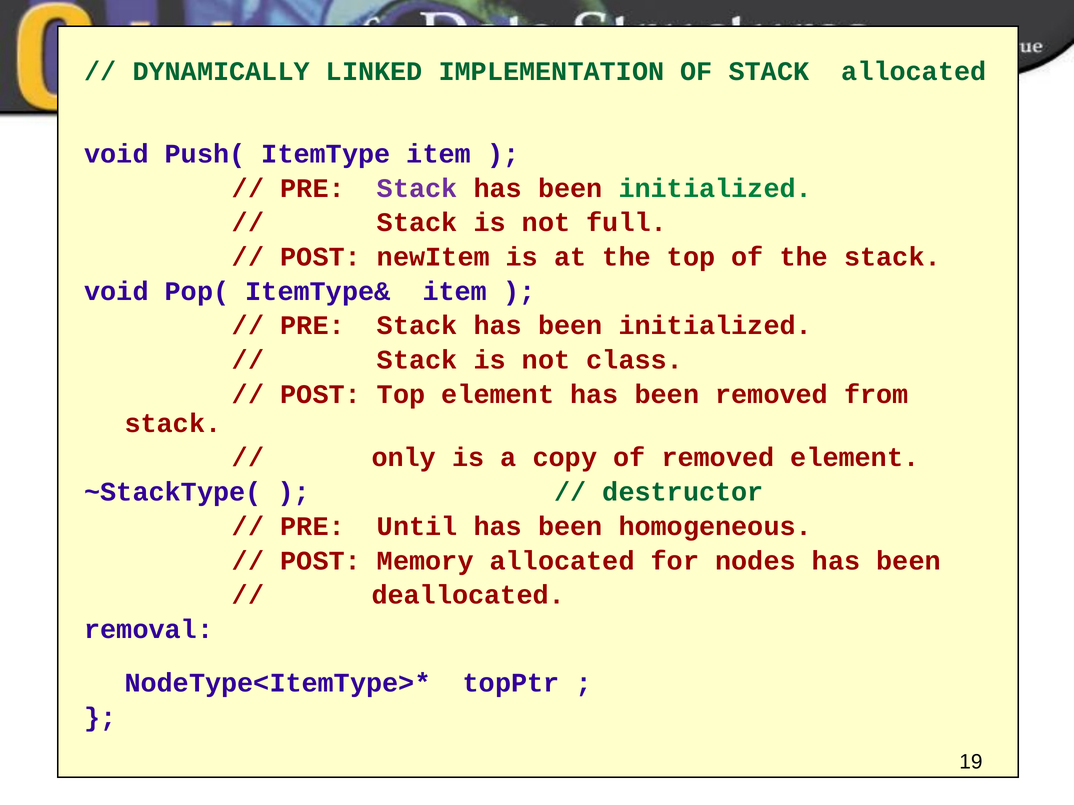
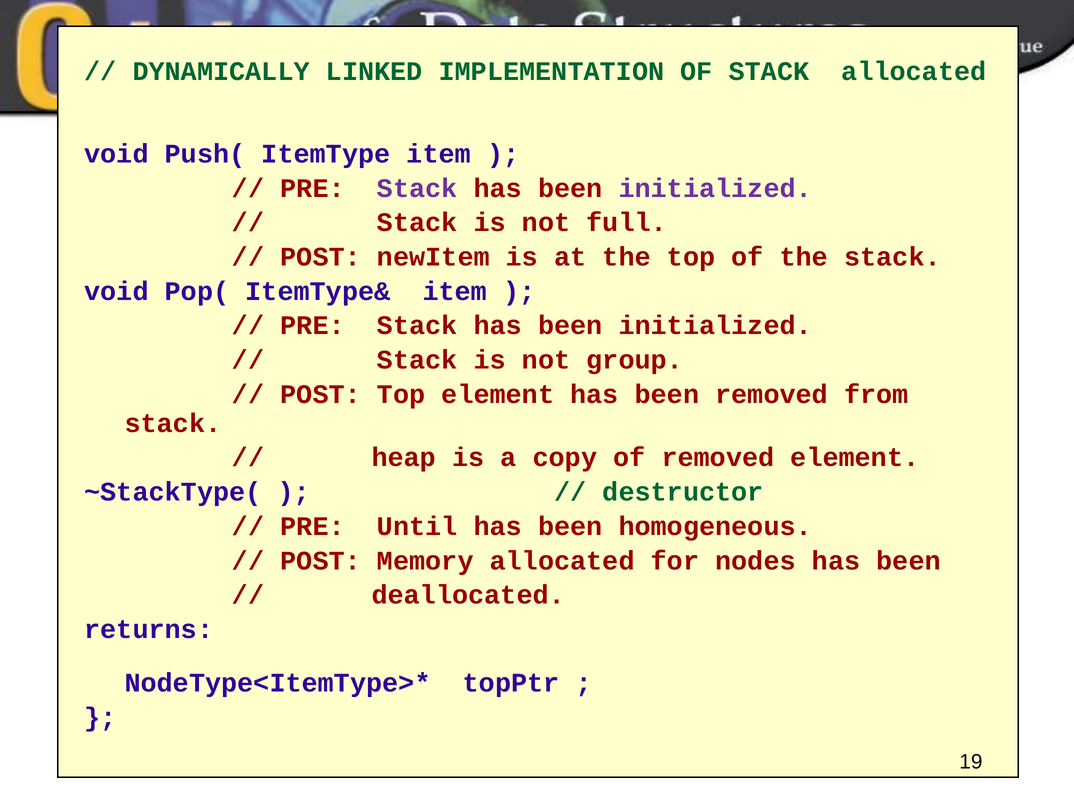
initialized colour: green -> purple (715, 188)
class: class -> group (635, 360)
only: only -> heap (404, 458)
removal: removal -> returns (149, 630)
